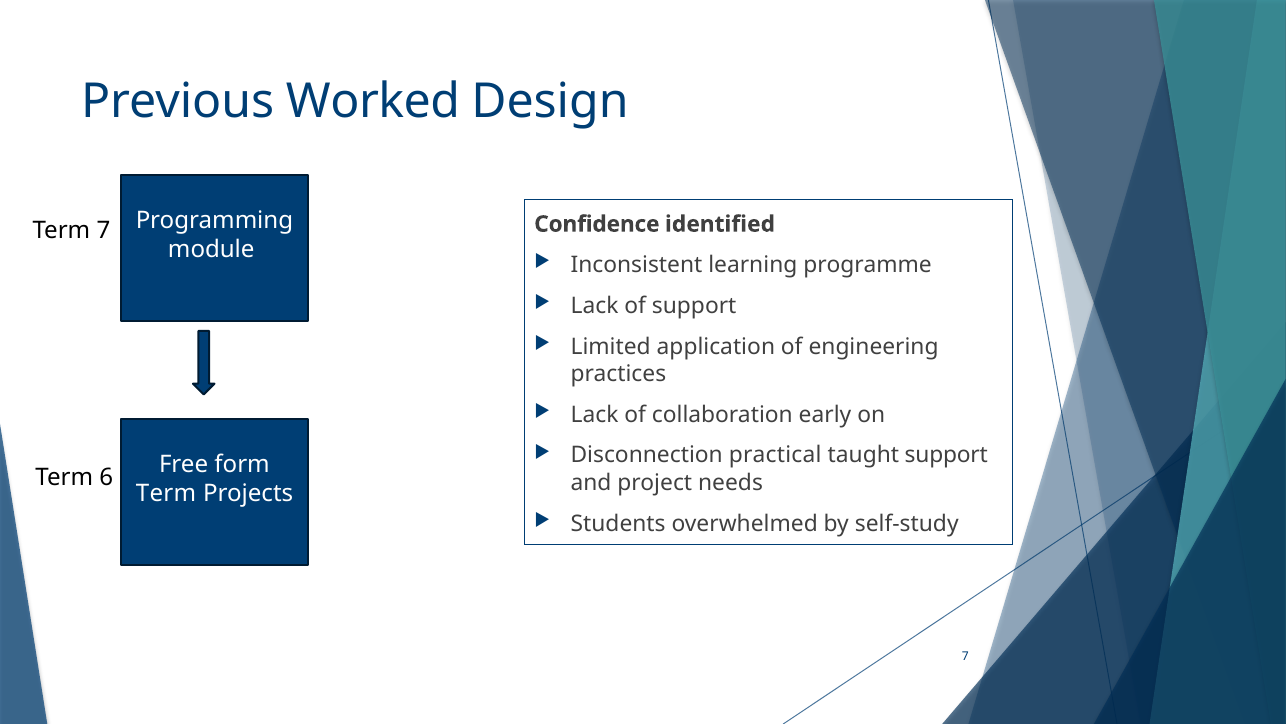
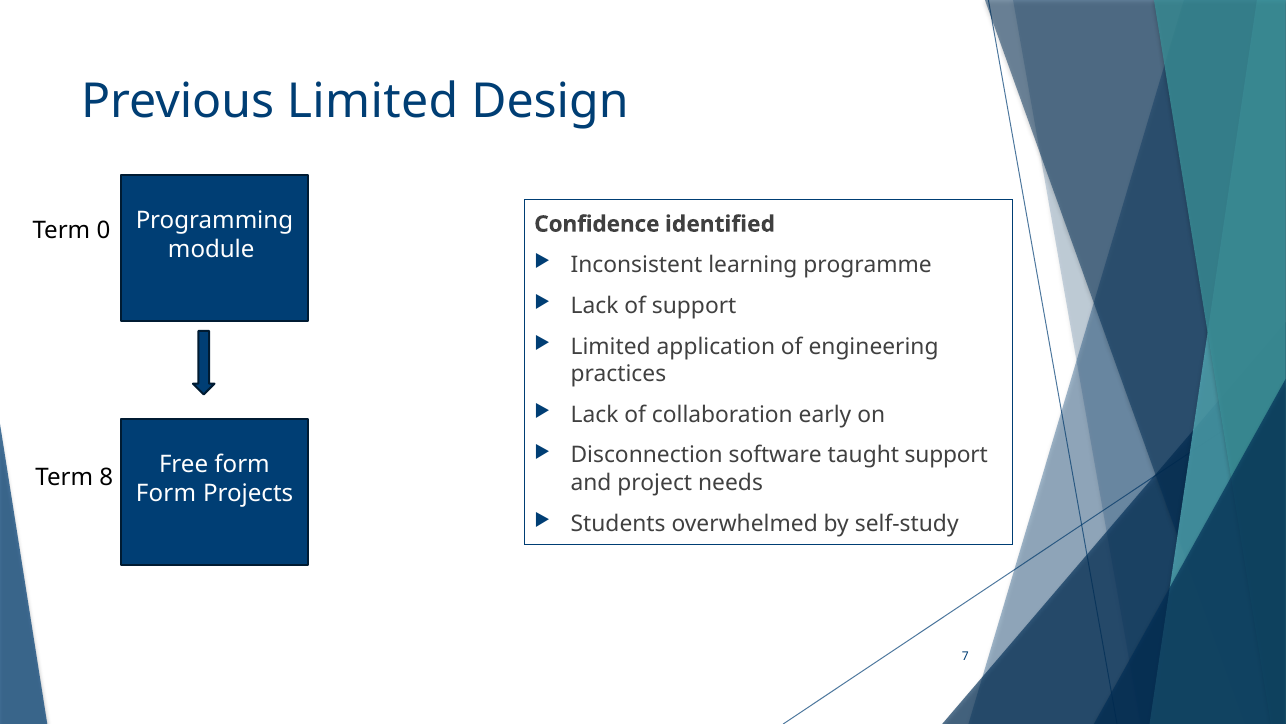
Previous Worked: Worked -> Limited (373, 101)
Term 7: 7 -> 0 (103, 230)
practical: practical -> software (775, 455)
6: 6 -> 8 (106, 477)
Term: Term -> Form (166, 493)
